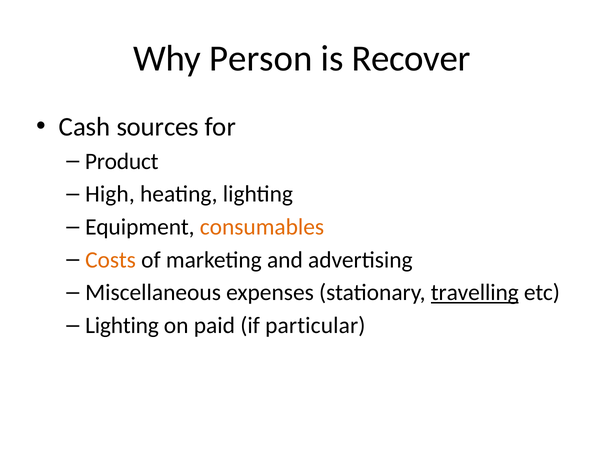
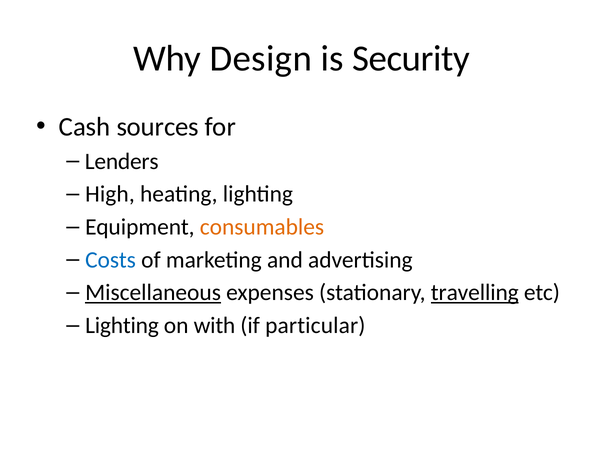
Person: Person -> Design (261, 58)
Recover: Recover -> Security (411, 58)
Product: Product -> Lenders (122, 161)
Costs colour: orange -> blue (111, 259)
Miscellaneous underline: none -> present (153, 292)
paid: paid -> with (215, 325)
